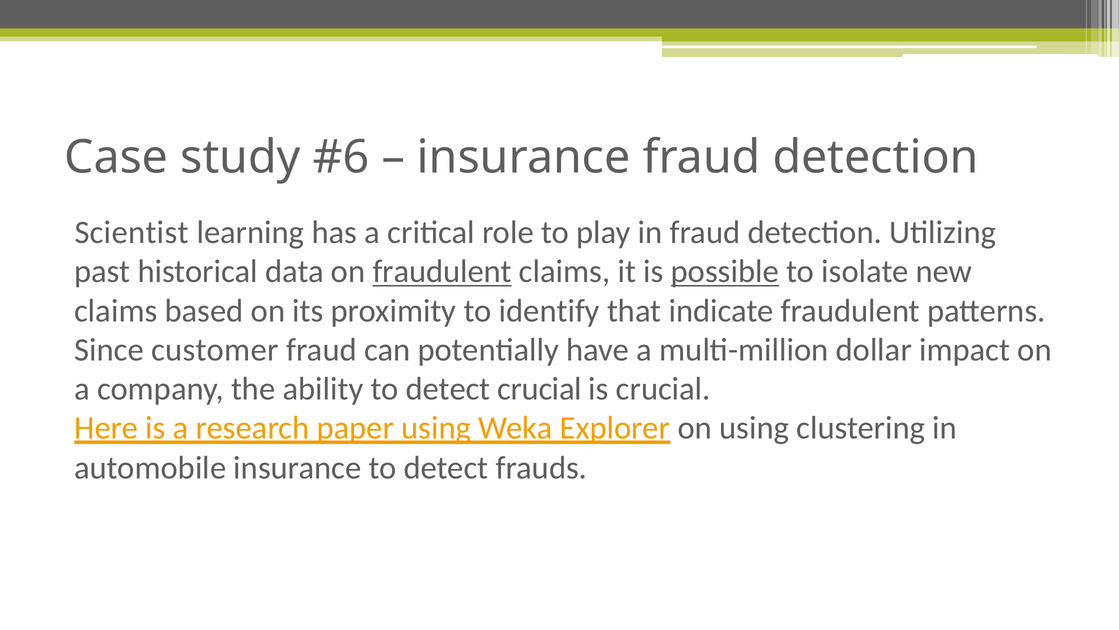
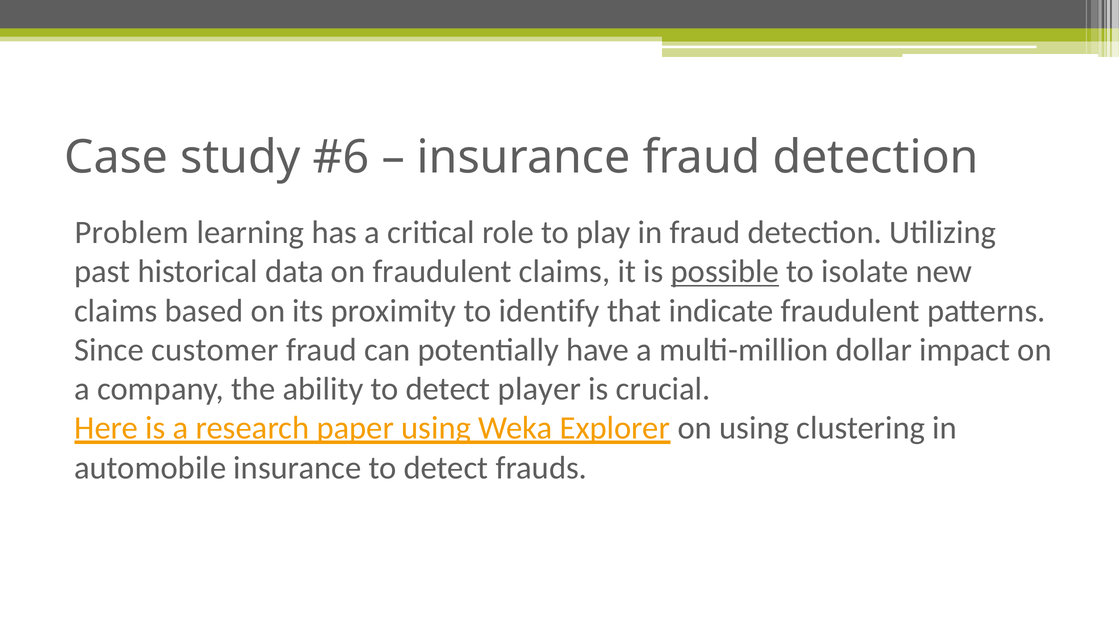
Scientist: Scientist -> Problem (132, 232)
fraudulent underline: present -> none (442, 271)
detect crucial: crucial -> player (539, 389)
